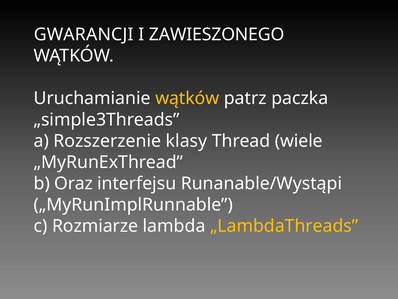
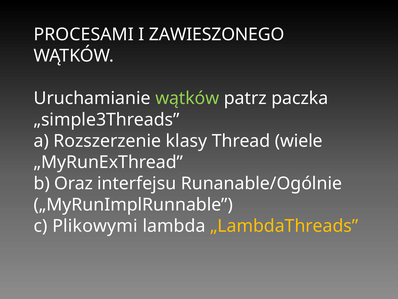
GWARANCJI: GWARANCJI -> PROCESAMI (84, 35)
wątków colour: yellow -> light green (187, 98)
Runanable/Wystąpi: Runanable/Wystąpi -> Runanable/Ogólnie (261, 183)
Rozmiarze: Rozmiarze -> Plikowymi (95, 226)
